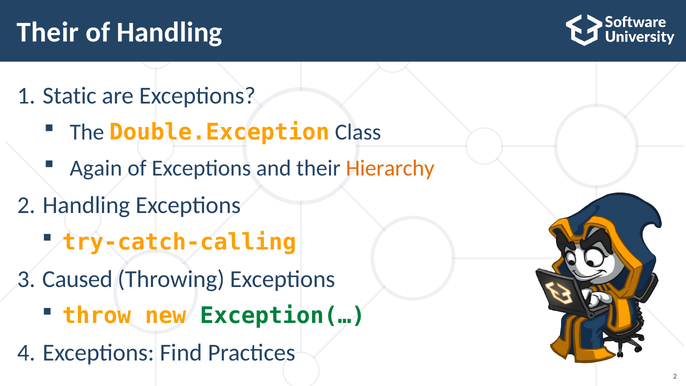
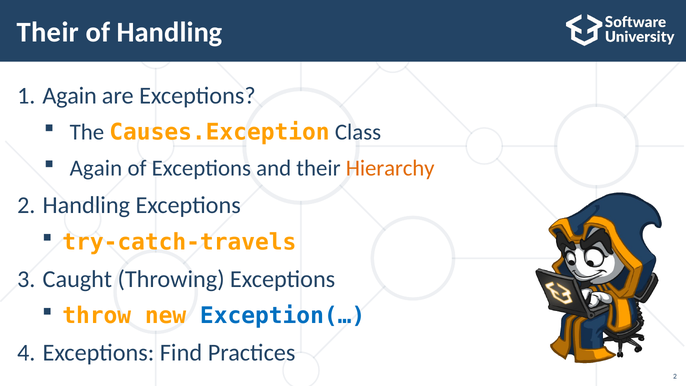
Static: Static -> Again (70, 95)
Double.Exception: Double.Exception -> Causes.Exception (219, 132)
try-catch-calling: try-catch-calling -> try-catch-travels (179, 242)
Caused: Caused -> Caught (77, 279)
Exception(… colour: green -> blue (283, 316)
